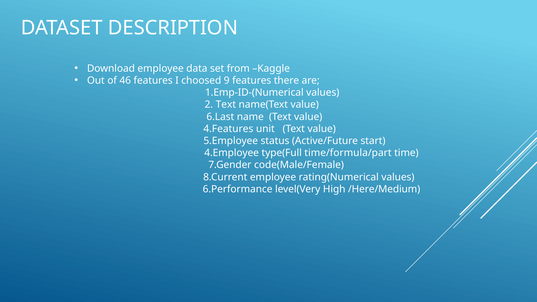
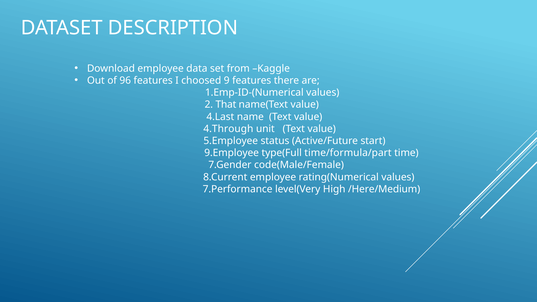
46: 46 -> 96 (125, 80)
2 Text: Text -> That (226, 105)
6.Last: 6.Last -> 4.Last (220, 117)
4.Features: 4.Features -> 4.Through (228, 129)
4.Employee: 4.Employee -> 9.Employee (232, 153)
6.Performance: 6.Performance -> 7.Performance (238, 189)
